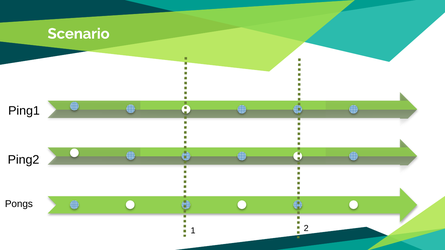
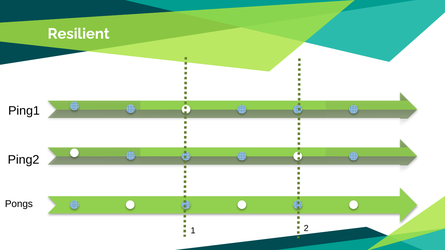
Scenario: Scenario -> Resilient (79, 34)
